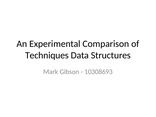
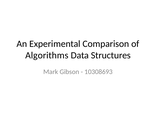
Techniques: Techniques -> Algorithms (47, 55)
